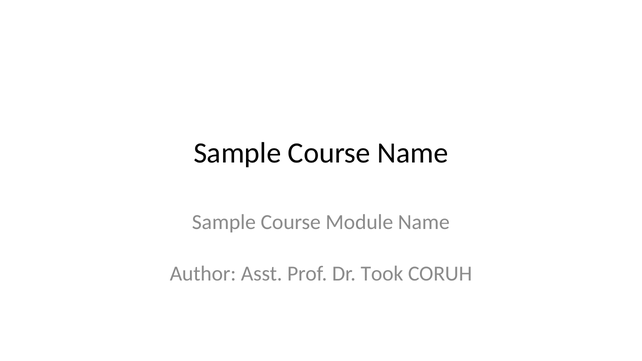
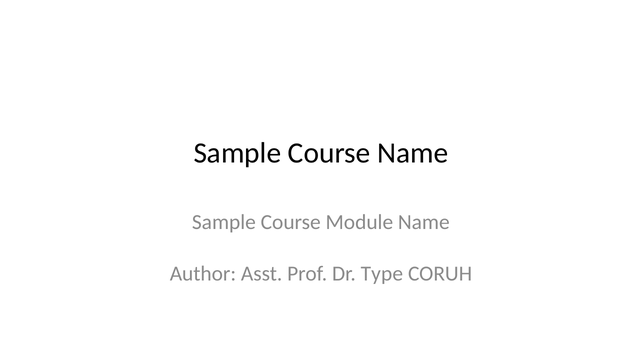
Took: Took -> Type (382, 274)
